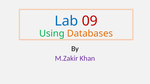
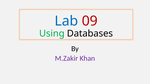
Databases colour: orange -> black (90, 34)
